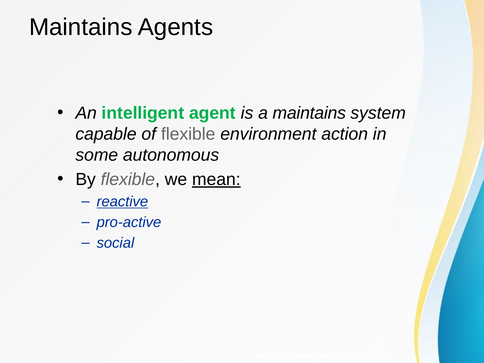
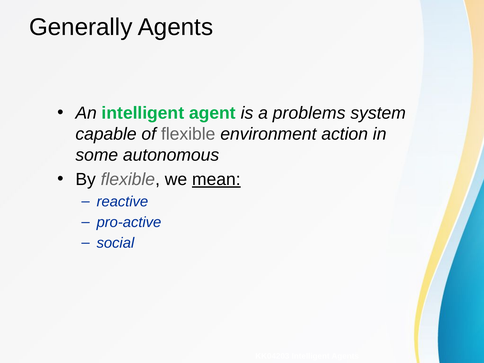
Maintains: Maintains -> Generally (81, 27)
a maintains: maintains -> problems (309, 113)
reactive underline: present -> none (122, 202)
